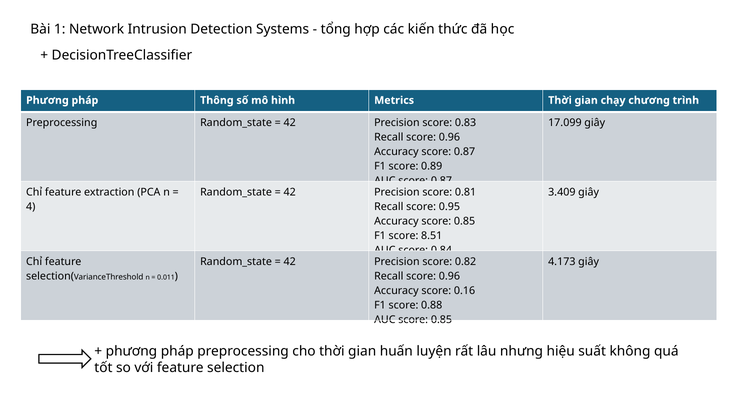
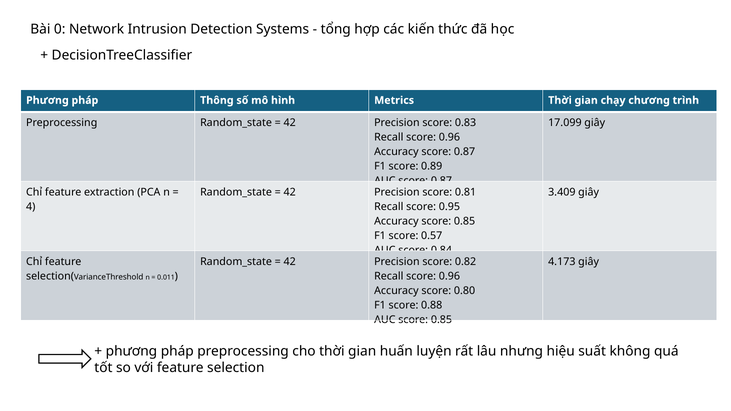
1: 1 -> 0 (60, 29)
8.51: 8.51 -> 0.57 (432, 236)
0.16: 0.16 -> 0.80 (465, 291)
